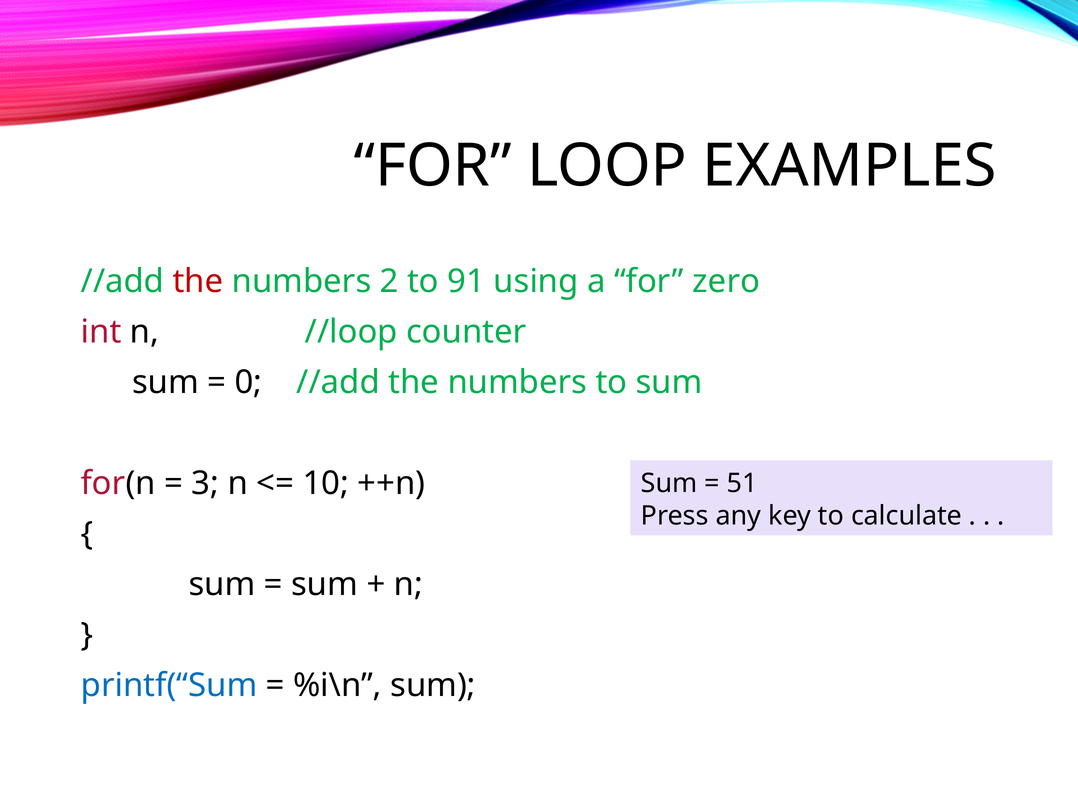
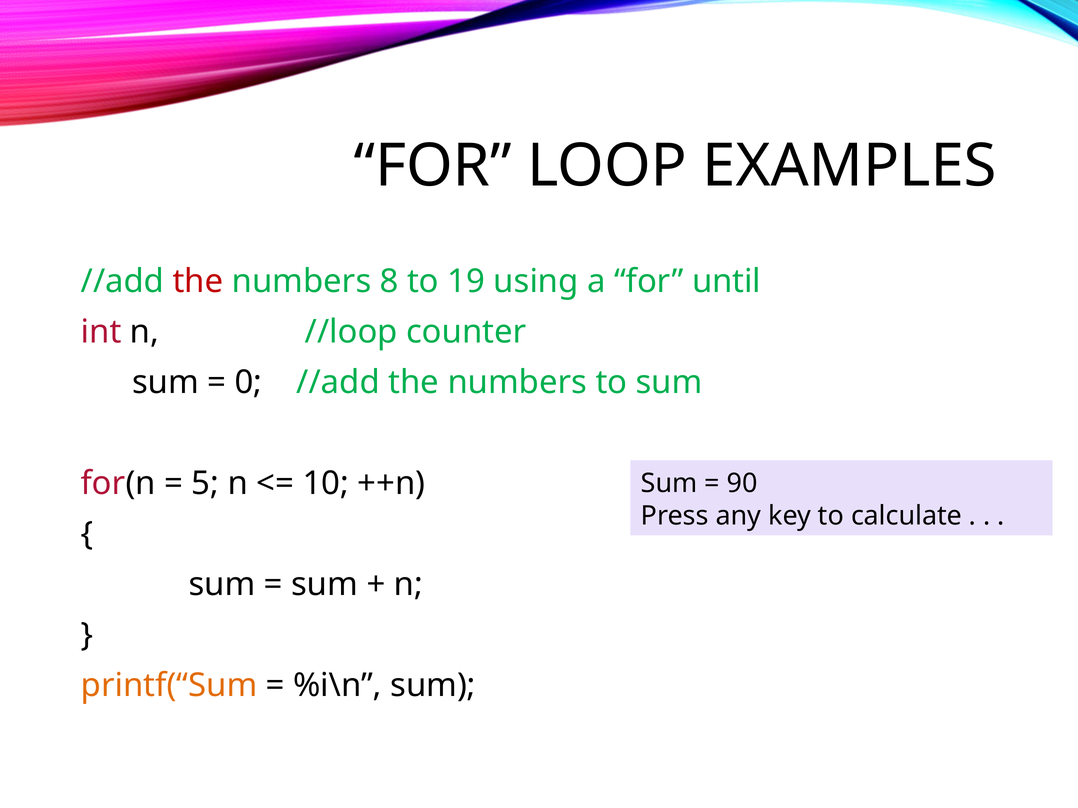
2: 2 -> 8 (389, 282)
91: 91 -> 19 (466, 282)
zero: zero -> until (726, 282)
3: 3 -> 5 (205, 484)
51: 51 -> 90 (742, 484)
printf(“Sum colour: blue -> orange (169, 686)
